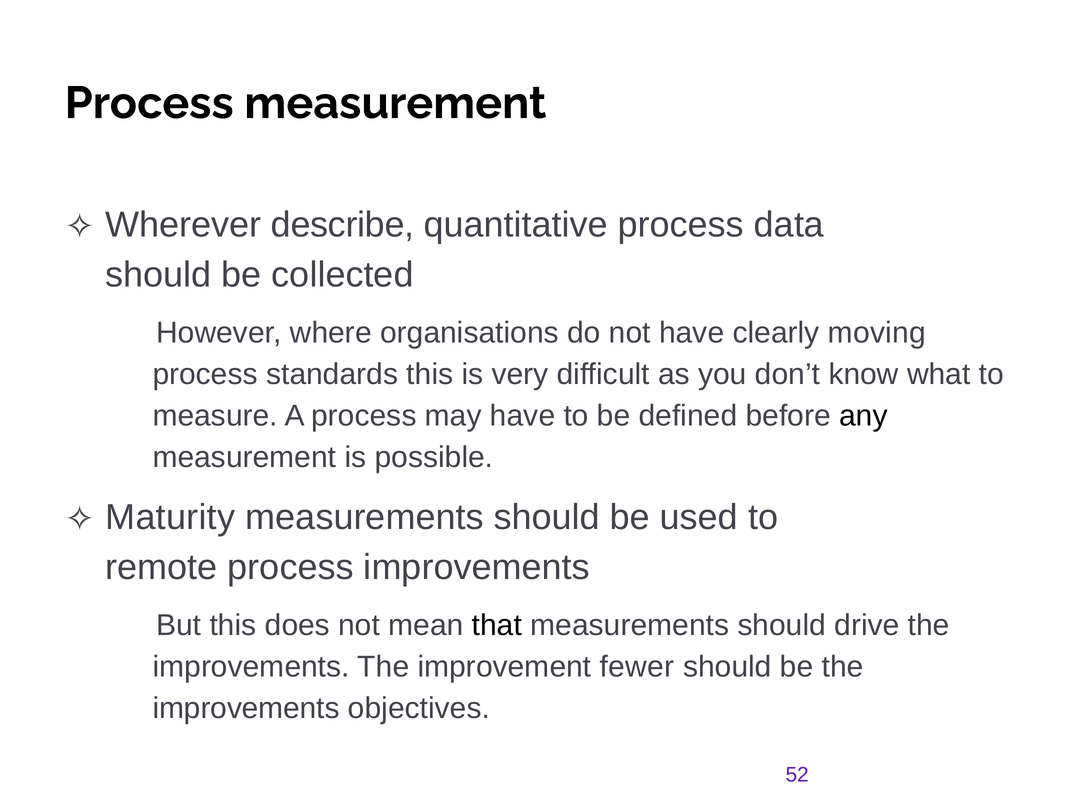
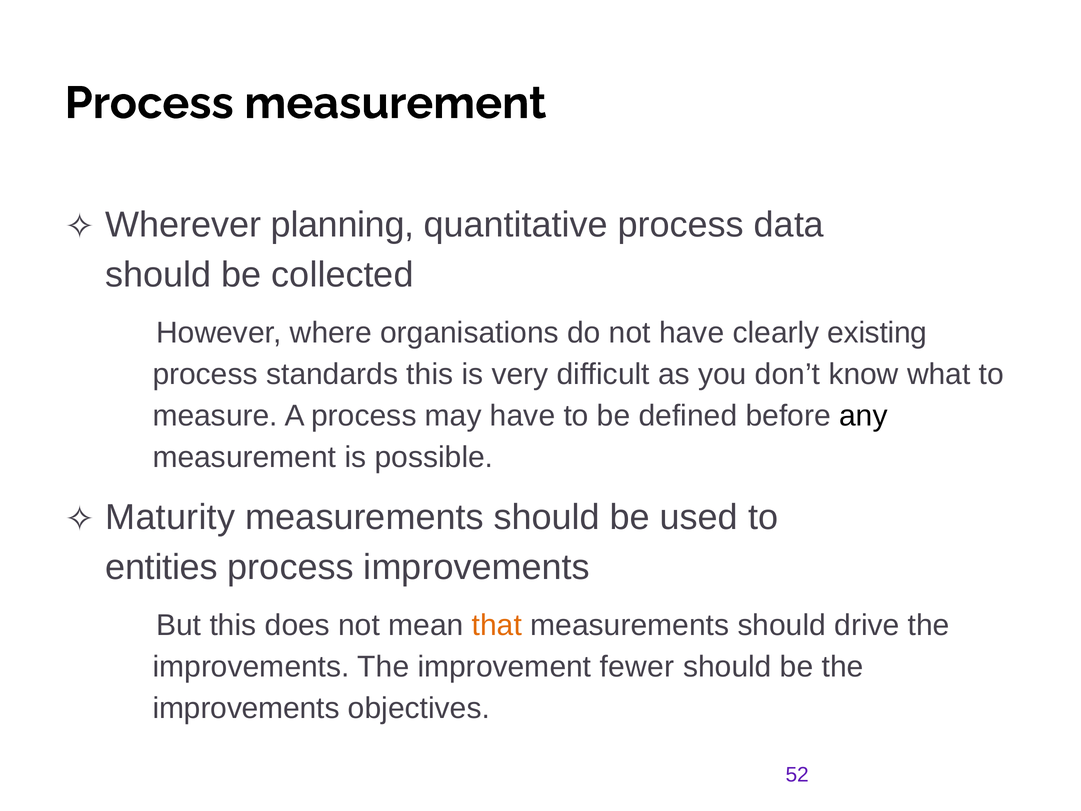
describe: describe -> planning (343, 225)
moving: moving -> existing (877, 333)
remote: remote -> entities (161, 567)
that colour: black -> orange (497, 625)
